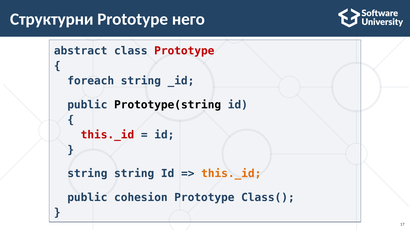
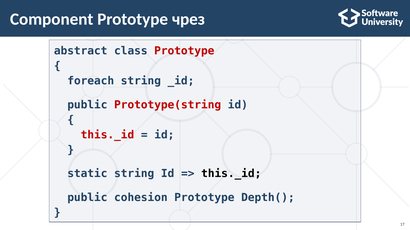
Структурни: Структурни -> Component (52, 19)
него: него -> чрез (188, 19)
Prototype(string colour: black -> red (168, 105)
string: string -> static (87, 174)
this._id colour: orange -> black (231, 174)
Class(: Class( -> Depth( (268, 198)
